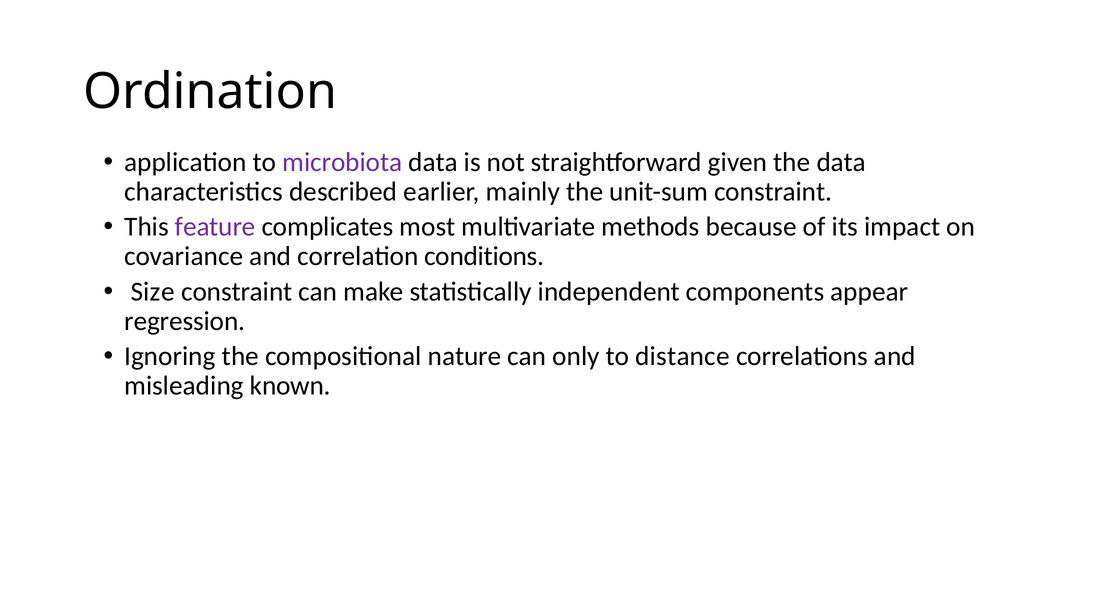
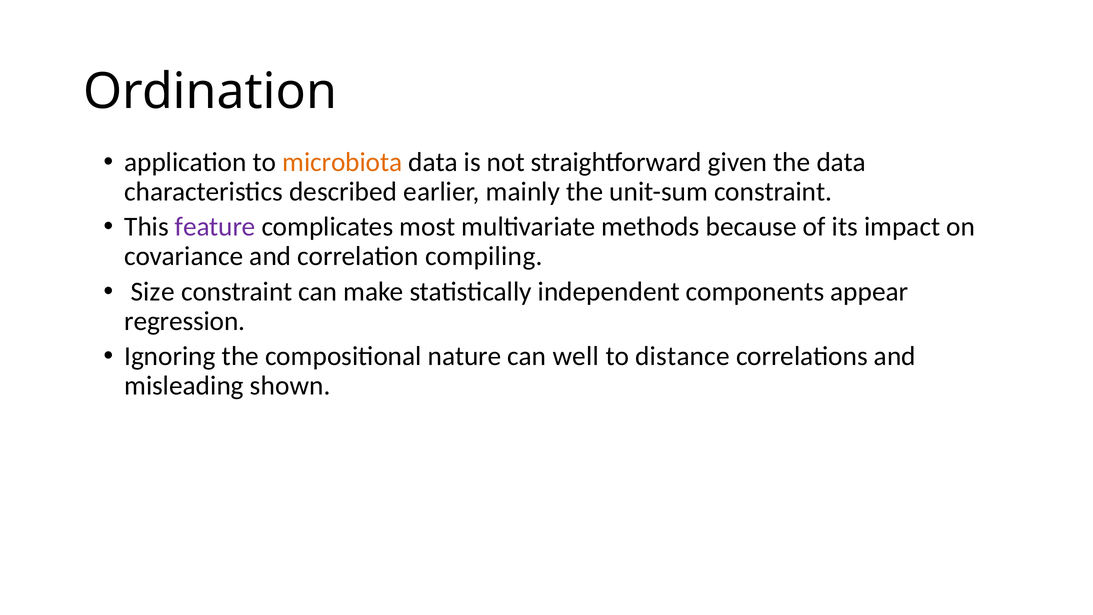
microbiota colour: purple -> orange (342, 162)
conditions: conditions -> compiling (484, 256)
only: only -> well (576, 356)
known: known -> shown (290, 386)
